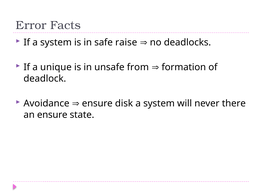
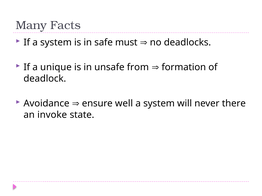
Error: Error -> Many (31, 25)
raise: raise -> must (126, 43)
disk: disk -> well (124, 104)
an ensure: ensure -> invoke (52, 115)
